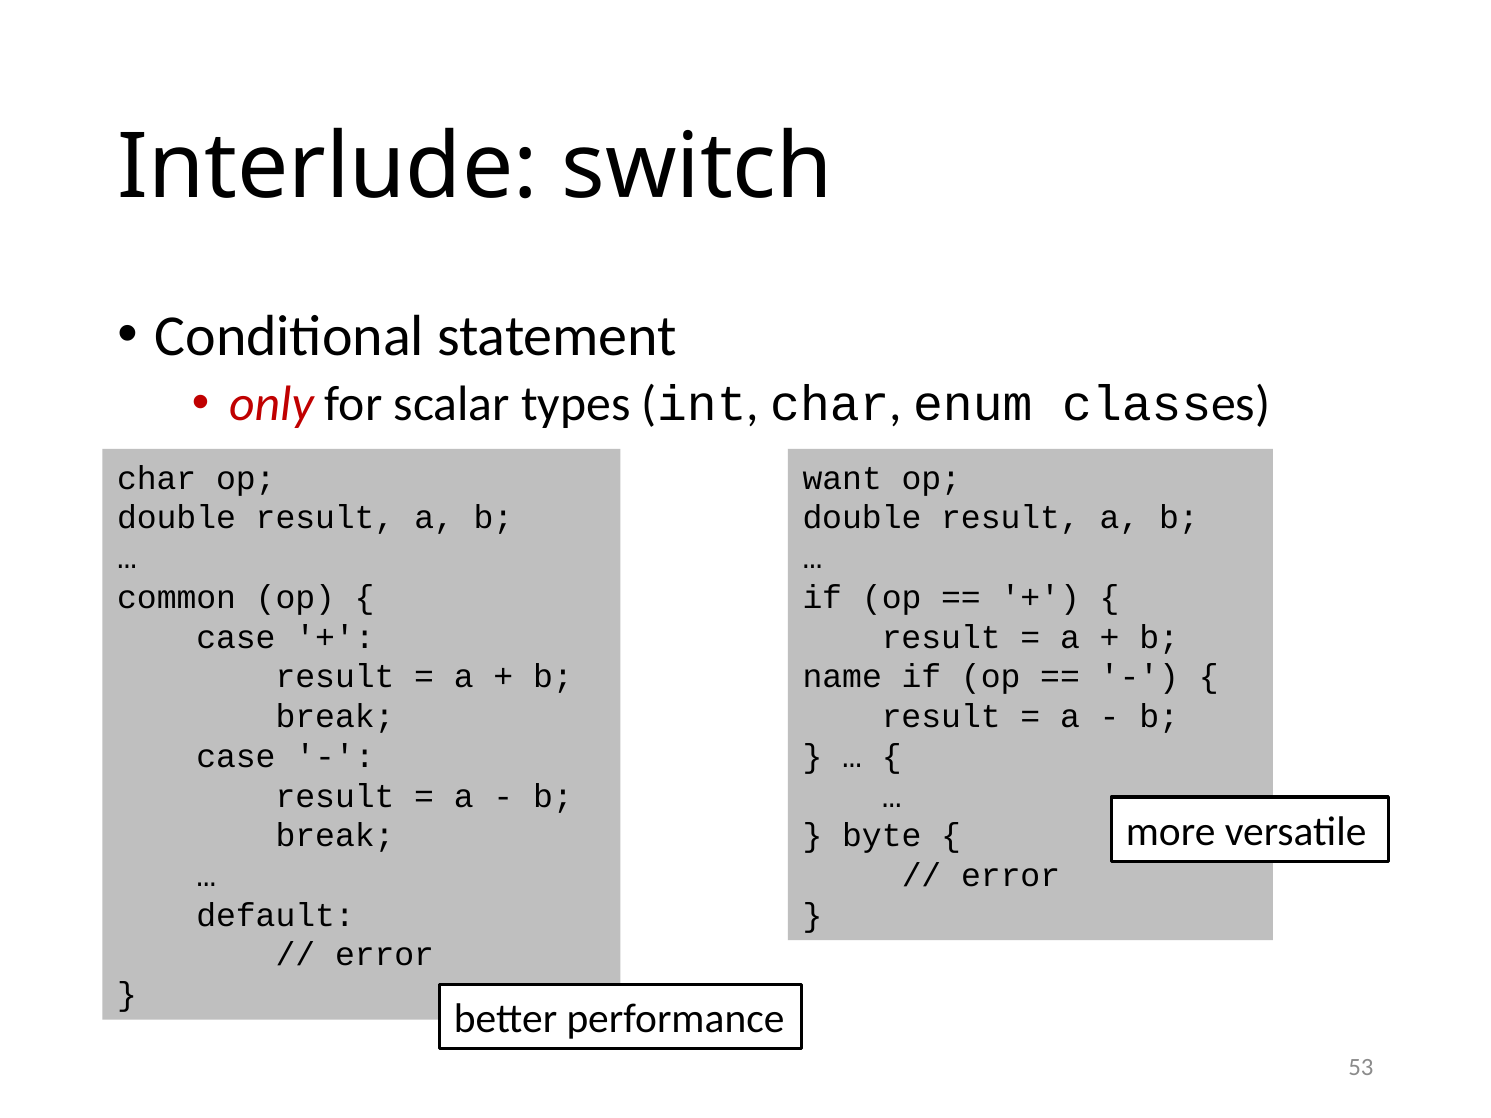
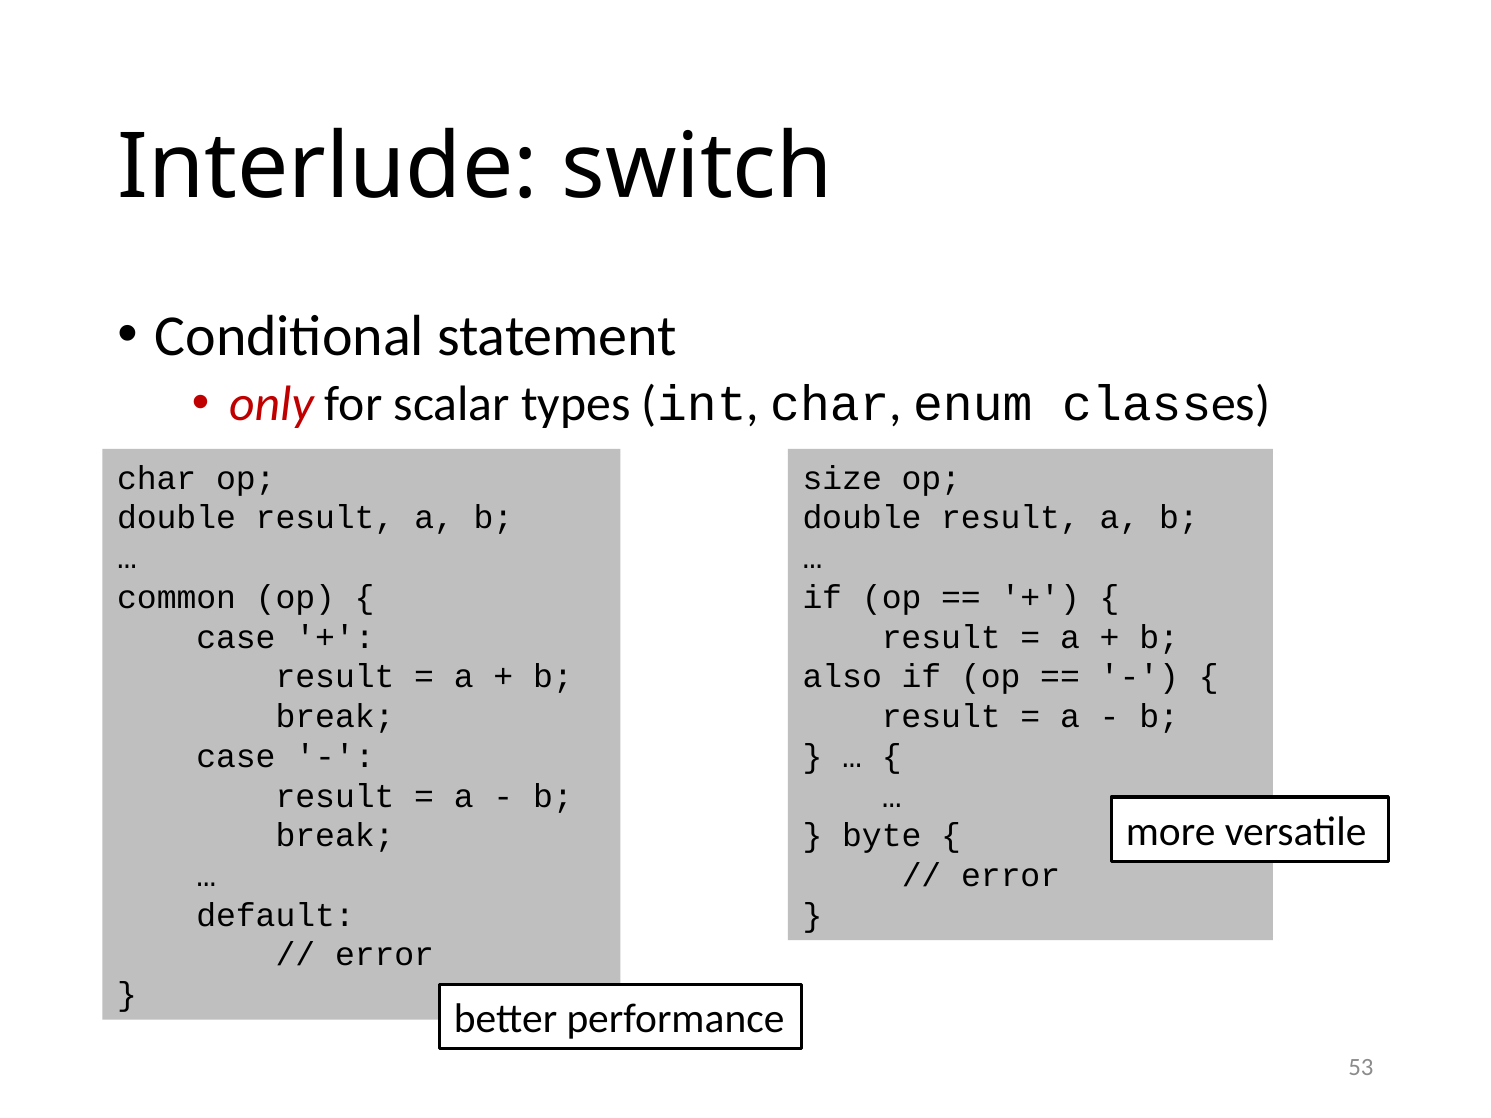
want: want -> size (842, 478)
name: name -> also (842, 677)
